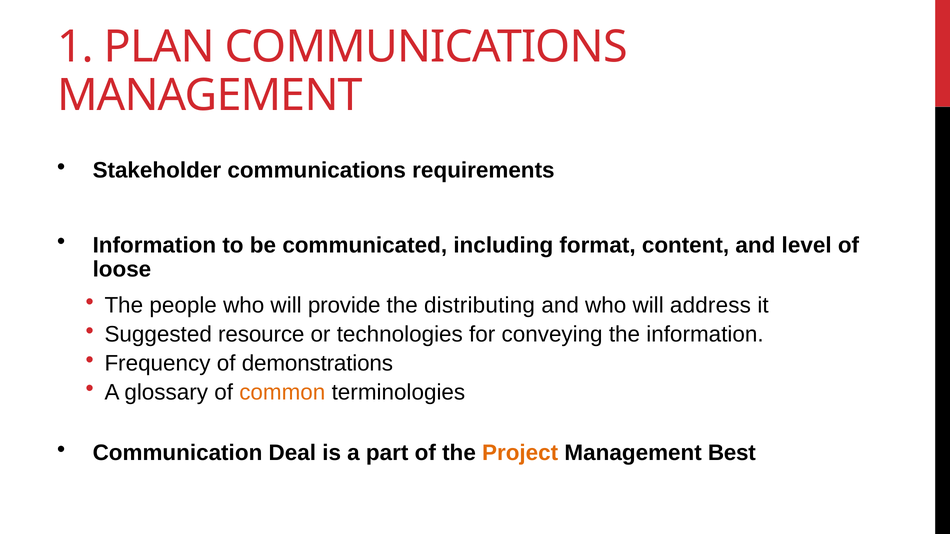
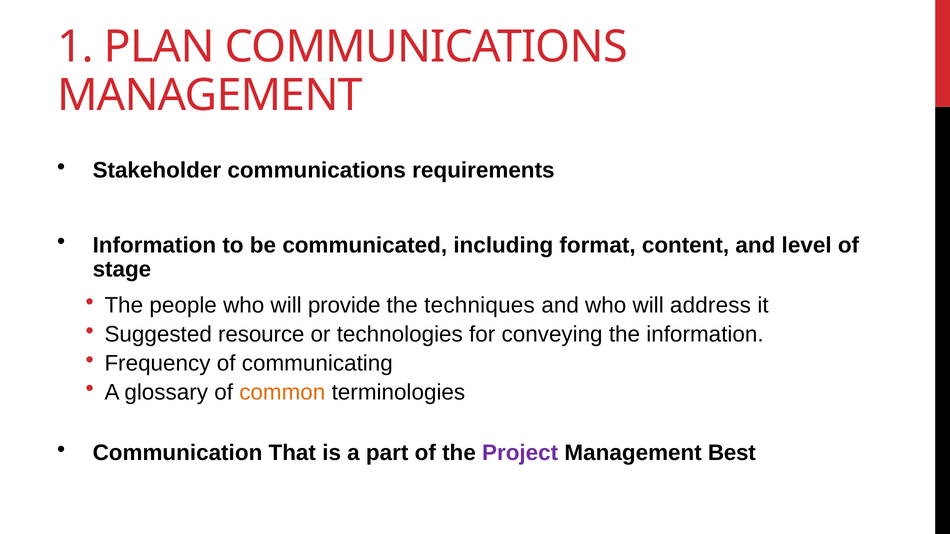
loose: loose -> stage (122, 270)
distributing: distributing -> techniques (480, 306)
demonstrations: demonstrations -> communicating (317, 364)
Deal: Deal -> That (292, 453)
Project colour: orange -> purple (520, 453)
